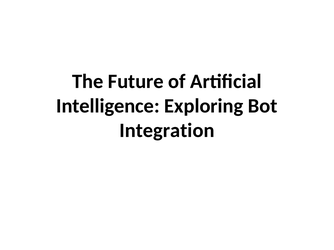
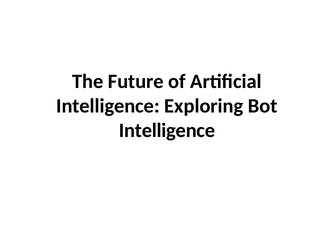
Integration: Integration -> Intelligence (167, 131)
